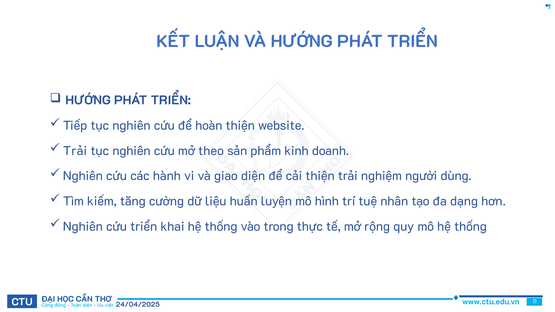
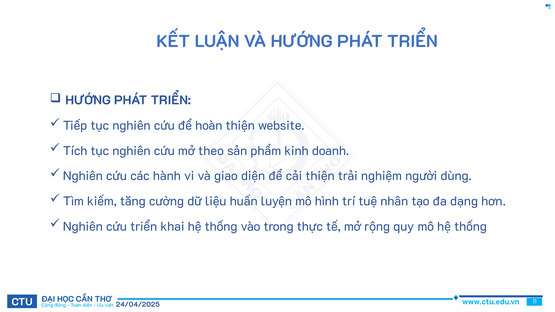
Trải: Trải -> Tích (75, 151)
